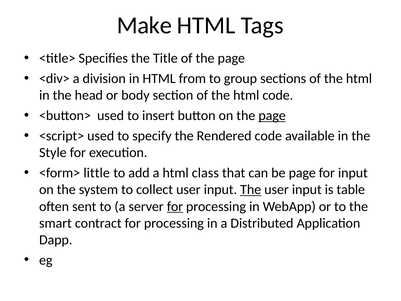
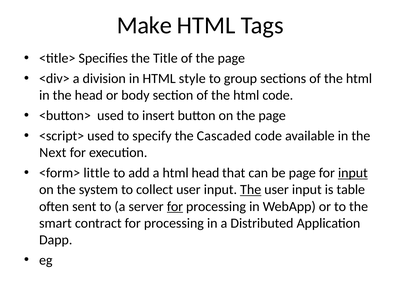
from: from -> style (192, 79)
page underline: present -> none (272, 116)
Rendered: Rendered -> Cascaded (224, 136)
Style: Style -> Next (53, 153)
html class: class -> head (205, 173)
input underline: none -> present (353, 173)
